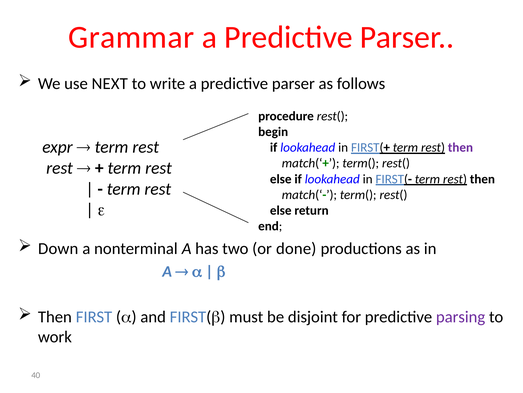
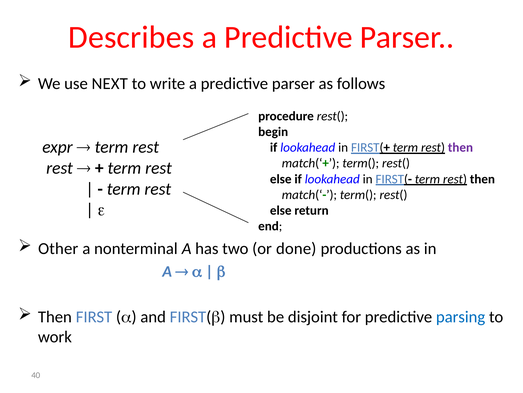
Grammar: Grammar -> Describes (131, 37)
Down: Down -> Other (58, 248)
parsing colour: purple -> blue (461, 316)
